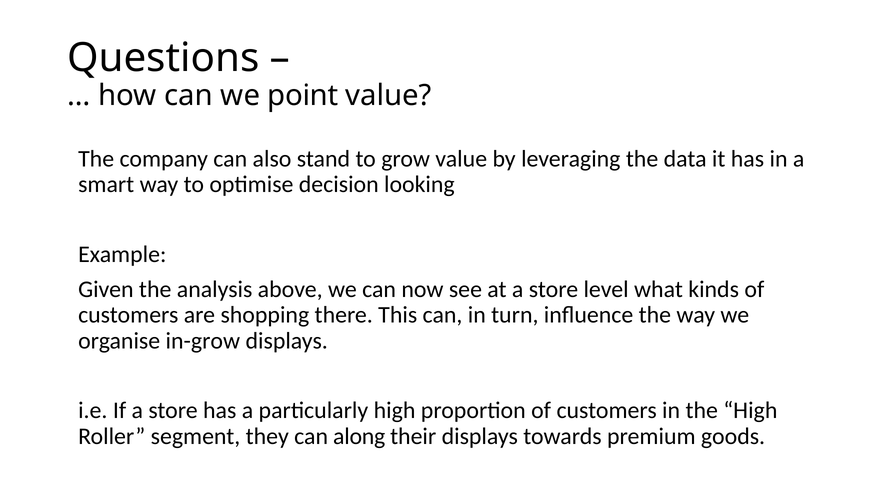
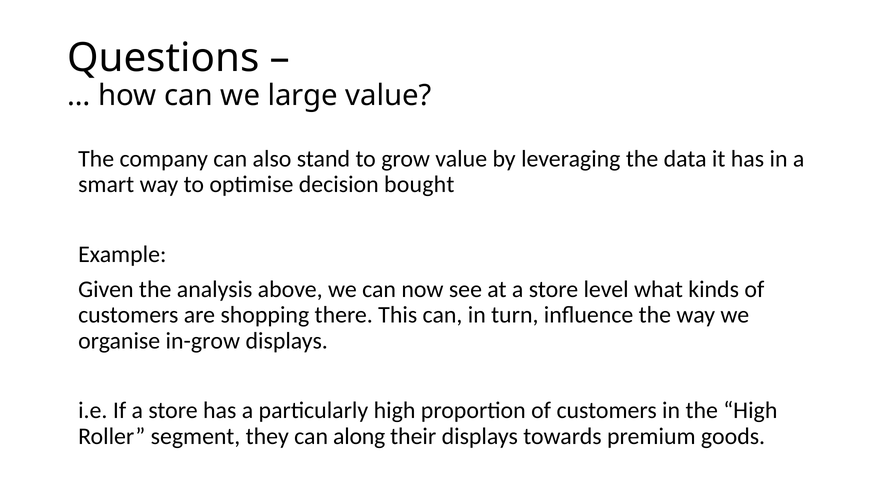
point: point -> large (303, 96)
looking: looking -> bought (419, 185)
